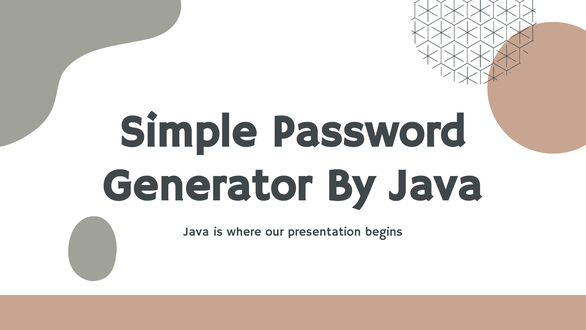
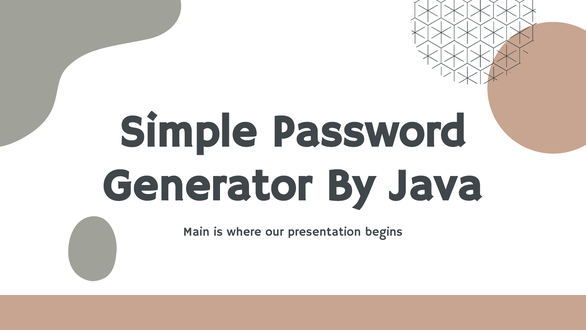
Java: Java -> Main (196, 232)
